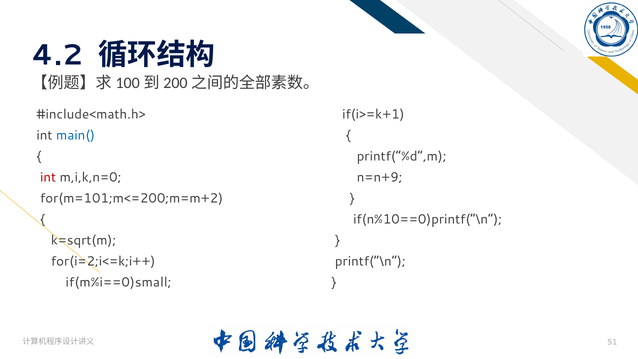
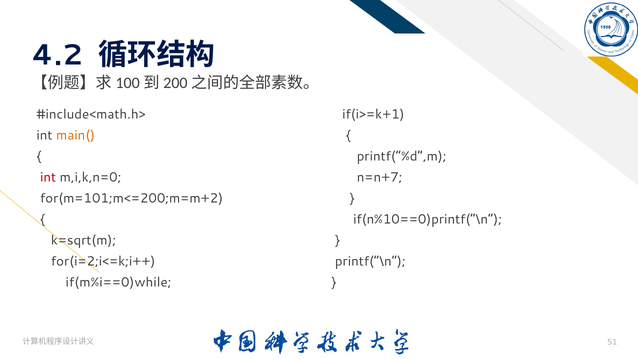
main( colour: blue -> orange (76, 135)
n=n+9: n=n+9 -> n=n+7 (380, 177)
if(m%i==0)small: if(m%i==0)small -> if(m%i==0)while (119, 282)
